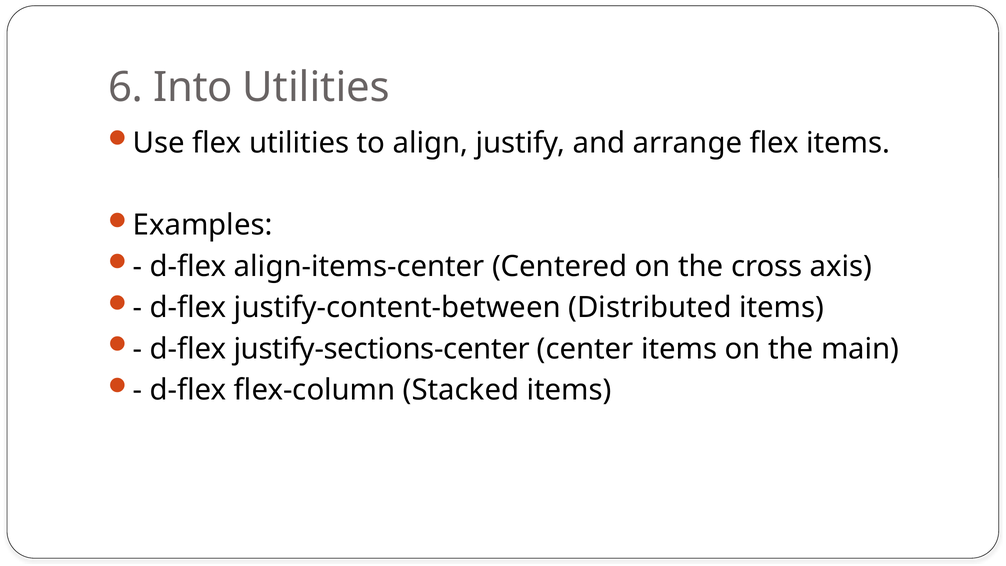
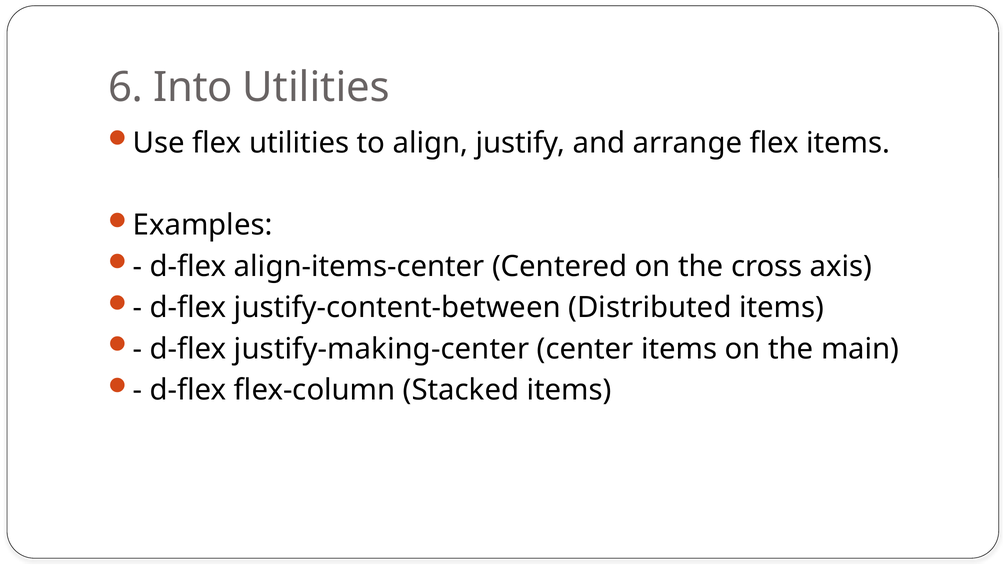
justify-sections-center: justify-sections-center -> justify-making-center (382, 349)
